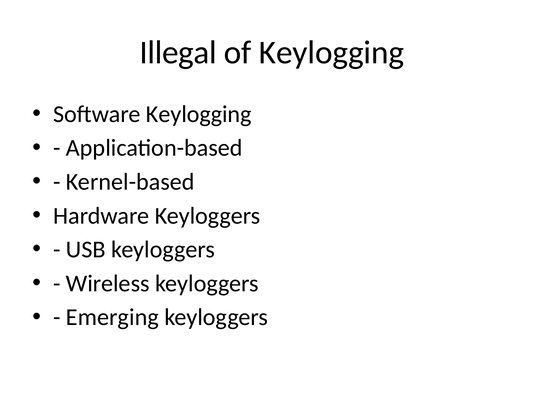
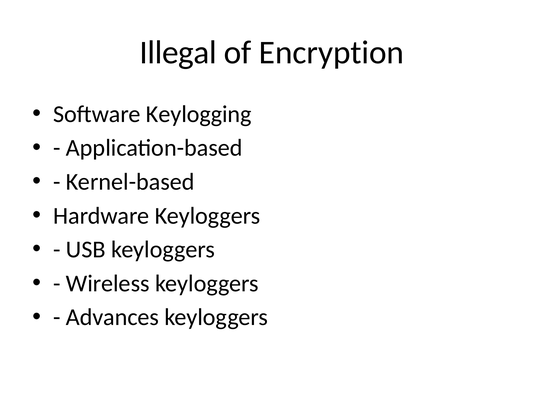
of Keylogging: Keylogging -> Encryption (332, 53)
Emerging: Emerging -> Advances (112, 317)
